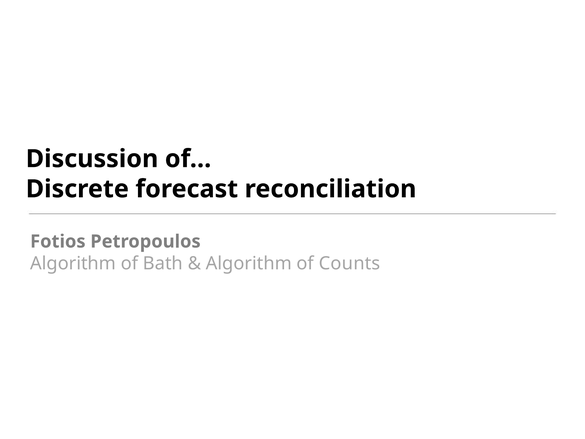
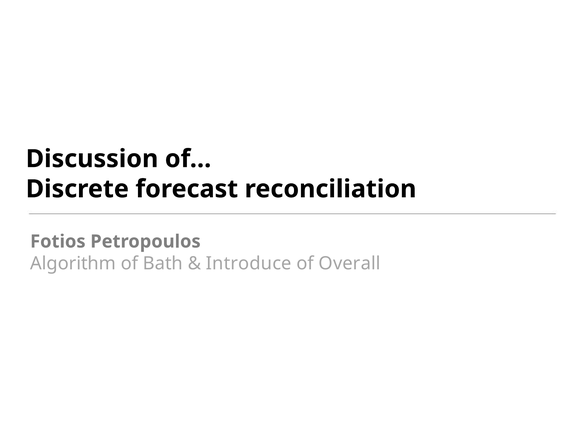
Algorithm: Algorithm -> Introduce (249, 263)
Counts: Counts -> Overall (350, 263)
